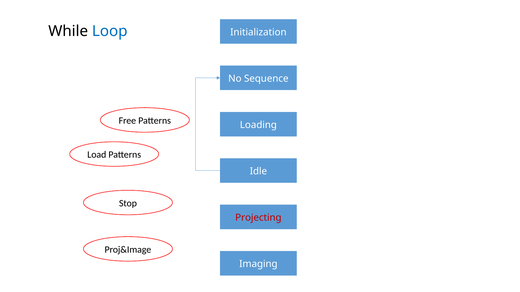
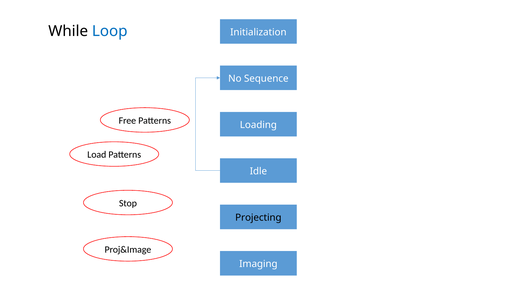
Projecting colour: red -> black (258, 218)
